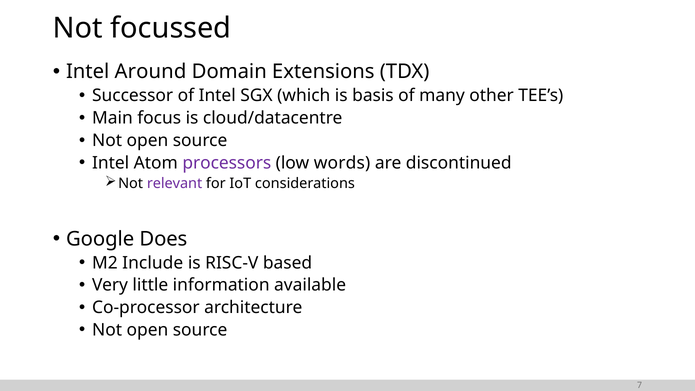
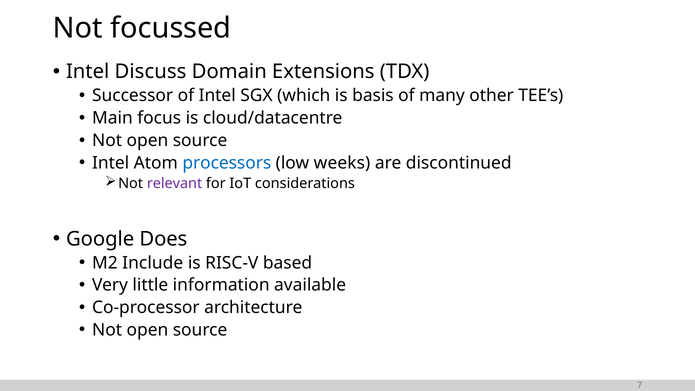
Around: Around -> Discuss (150, 72)
processors colour: purple -> blue (227, 163)
words: words -> weeks (342, 163)
